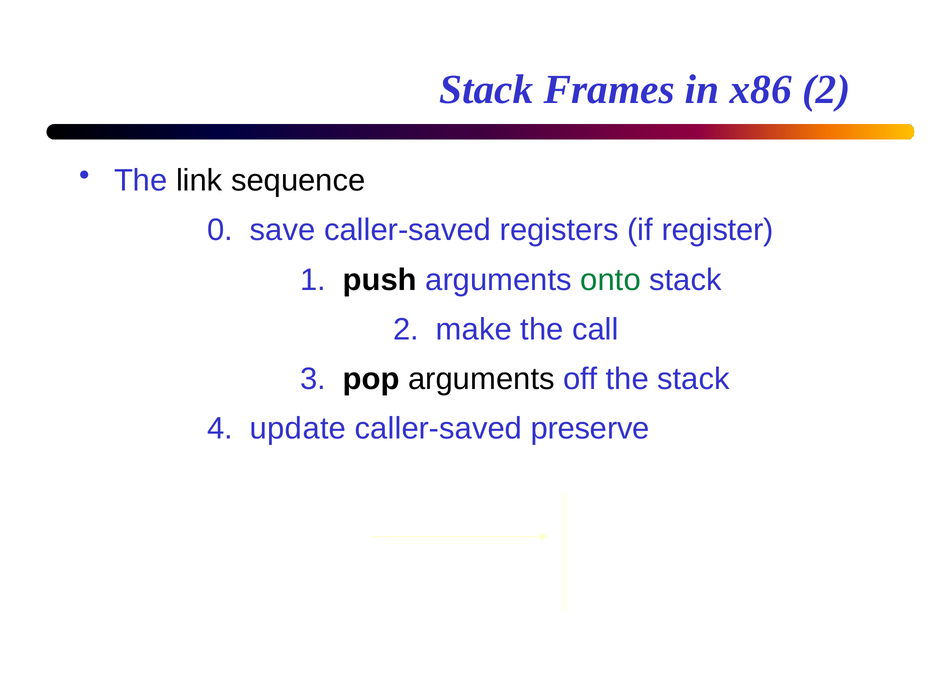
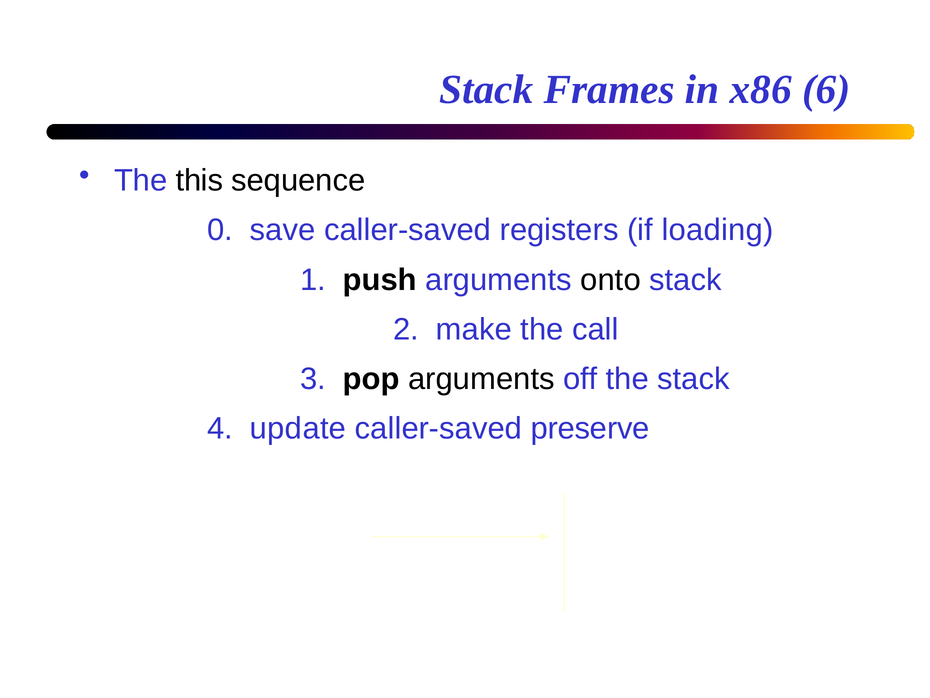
x86 2: 2 -> 6 (826, 90)
link: link -> this (199, 180)
register: register -> loading (717, 230)
onto colour: green -> black (611, 280)
